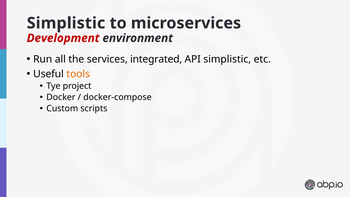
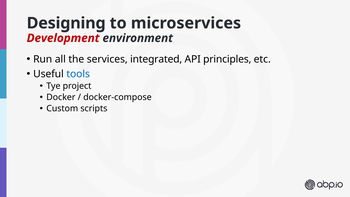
Simplistic: Simplistic -> Designing (66, 23)
API simplistic: simplistic -> principles (227, 59)
tools colour: orange -> blue (78, 74)
